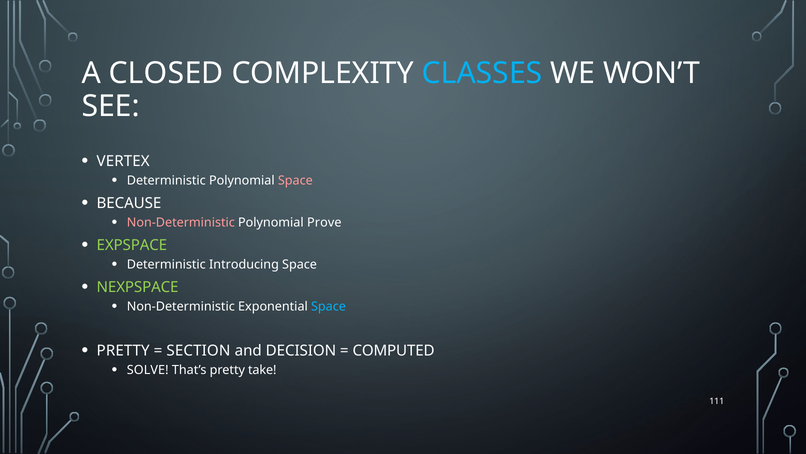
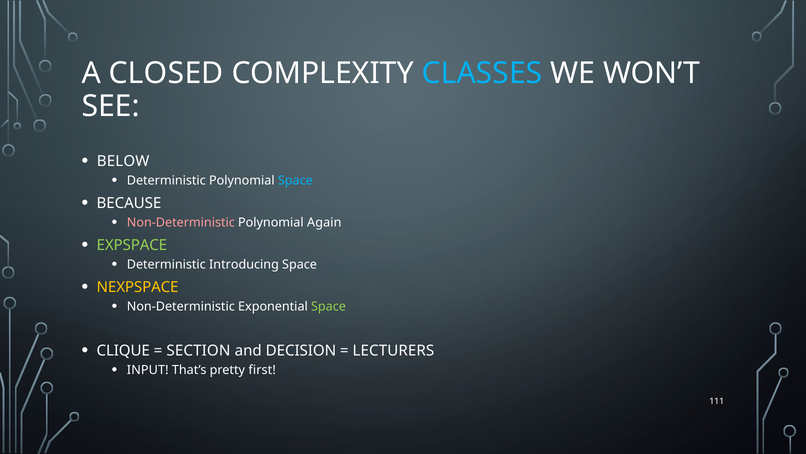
VERTEX: VERTEX -> BELOW (123, 161)
Space colour: pink -> light blue (295, 180)
Prove: Prove -> Again (324, 222)
NEXPSPACE colour: light green -> yellow (138, 287)
Space colour: light blue -> light green (328, 306)
PRETTY: PRETTY -> CLIQUE (123, 350)
COMPUTED: COMPUTED -> LECTURERS (393, 350)
SOLVE: SOLVE -> INPUT (148, 369)
take: take -> first (262, 369)
